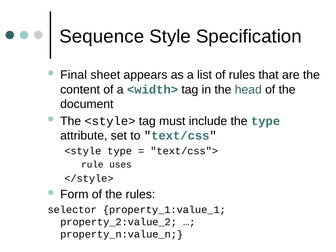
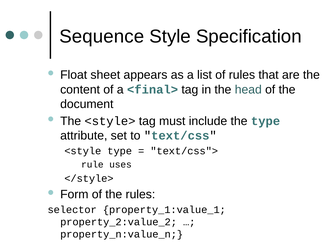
Final: Final -> Float (74, 75)
<width>: <width> -> <final> (153, 90)
